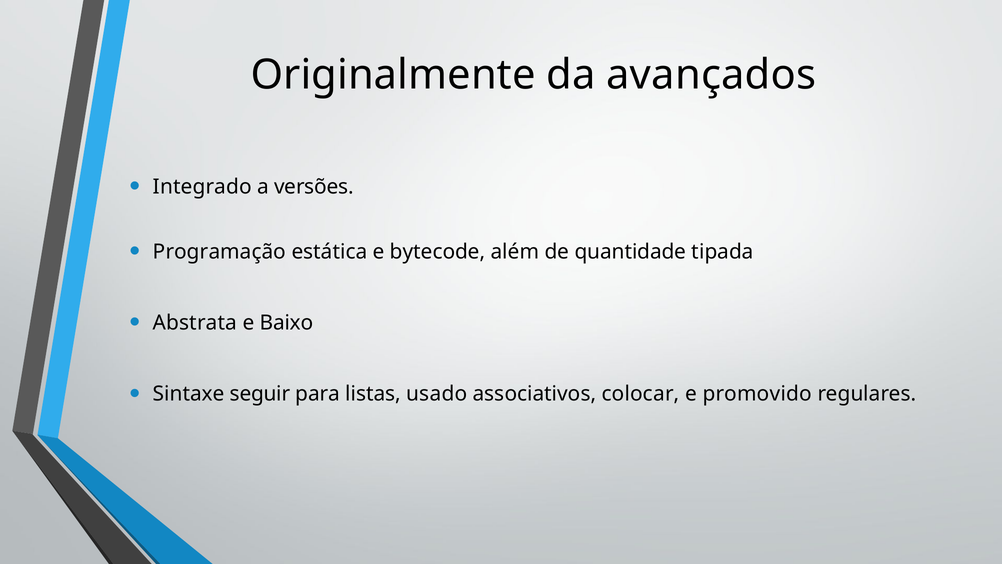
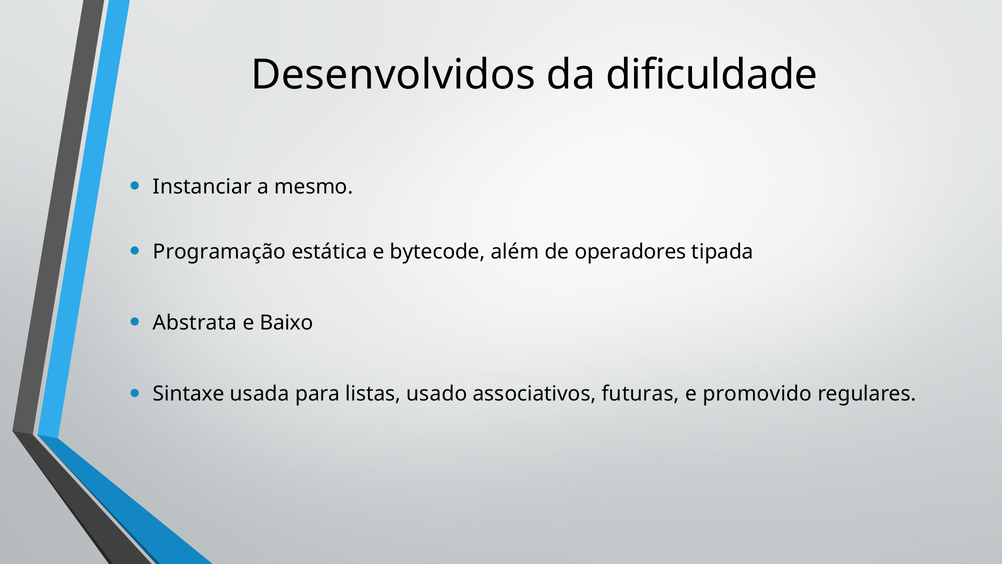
Originalmente: Originalmente -> Desenvolvidos (393, 75)
avançados: avançados -> dificuldade (712, 75)
Integrado: Integrado -> Instanciar (202, 186)
versões: versões -> mesmo (314, 186)
quantidade: quantidade -> operadores (630, 252)
seguir: seguir -> usada (260, 394)
colocar: colocar -> futuras (641, 394)
